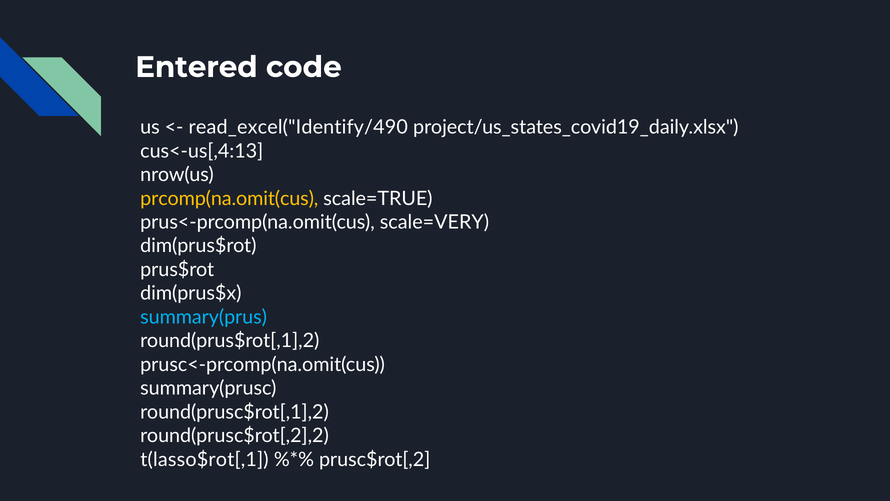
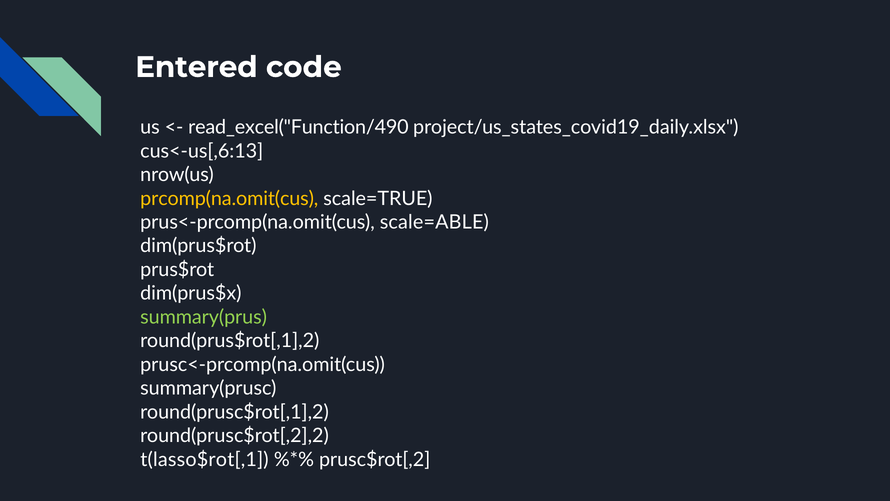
read_excel("Identify/490: read_excel("Identify/490 -> read_excel("Function/490 (298, 127)
cus<-us[,4:13: cus<-us[,4:13 -> cus<-us[,6:13 (202, 151)
scale=VERY: scale=VERY -> scale=ABLE (434, 222)
summary(prus colour: light blue -> light green (204, 317)
